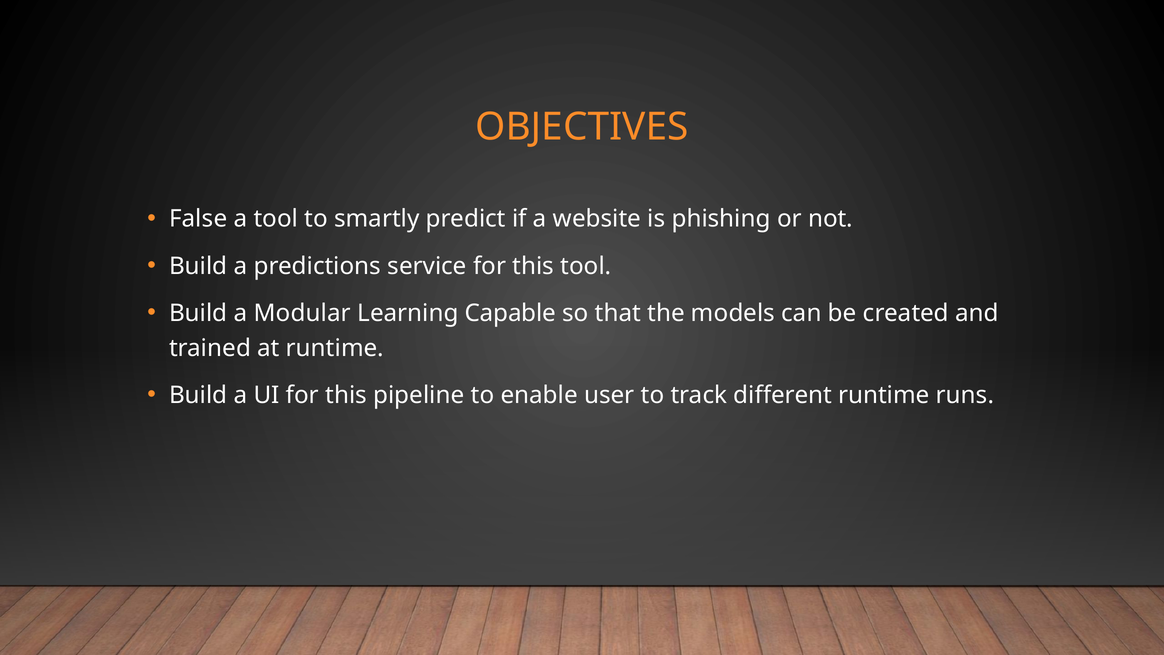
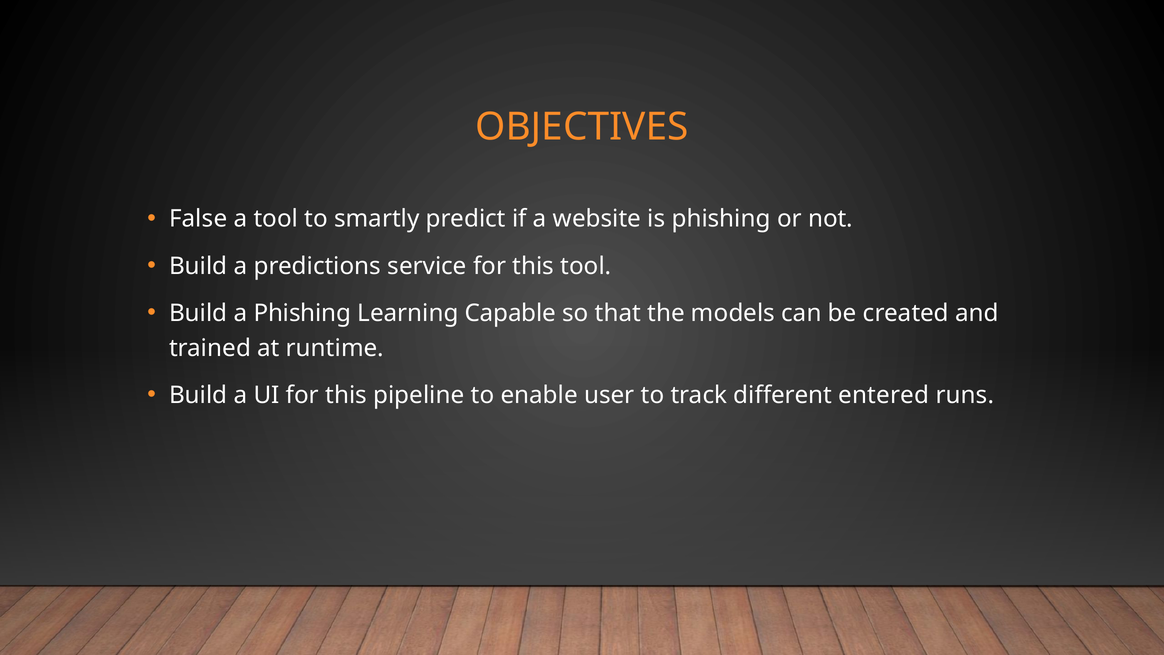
a Modular: Modular -> Phishing (302, 313)
different runtime: runtime -> entered (884, 395)
